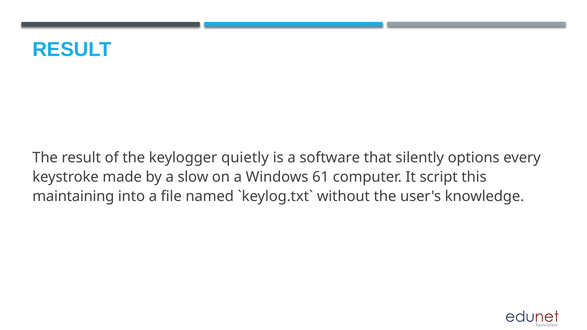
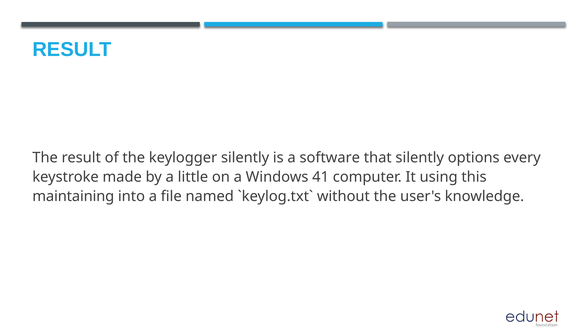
keylogger quietly: quietly -> silently (245, 158)
slow: slow -> little (193, 177)
61: 61 -> 41 (321, 177)
script: script -> using (439, 177)
